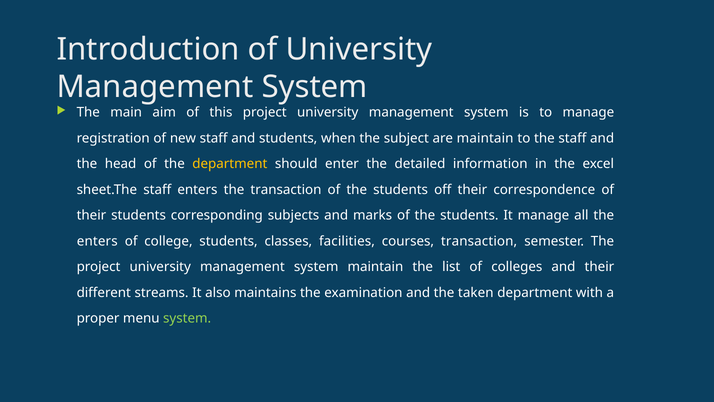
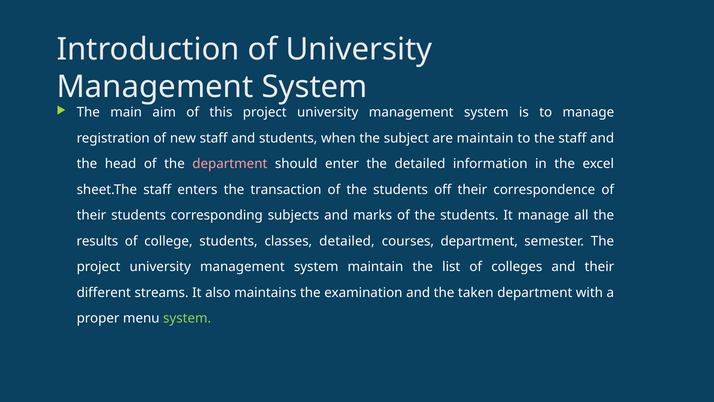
department colour: yellow -> pink (230, 164)
enters: enters -> results (97, 241)
classes facilities: facilities -> detailed (347, 241)
courses transaction: transaction -> department (479, 241)
